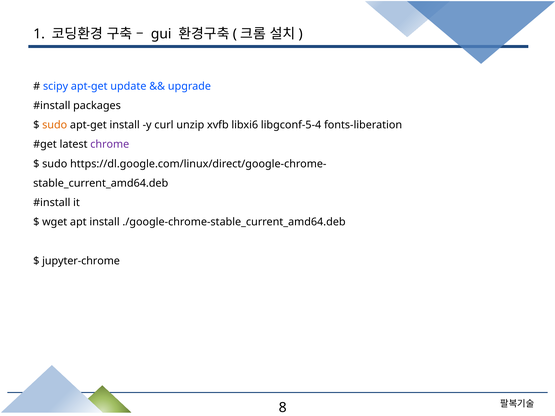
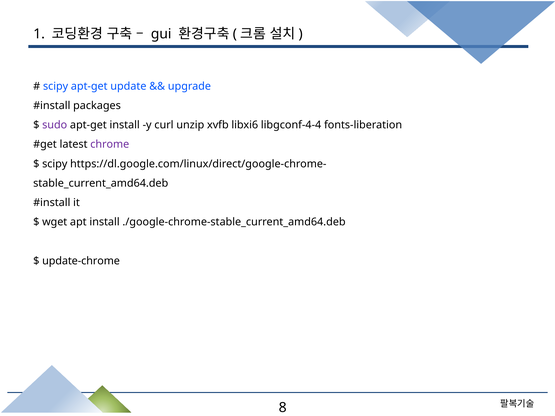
sudo colour: orange -> purple (55, 125)
libgconf-5-4: libgconf-5-4 -> libgconf-4-4 (291, 125)
sudo: sudo -> scipy (55, 164)
jupyter-chrome: jupyter-chrome -> update-chrome (81, 261)
